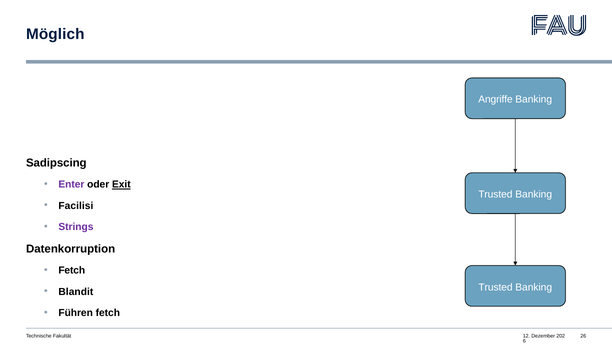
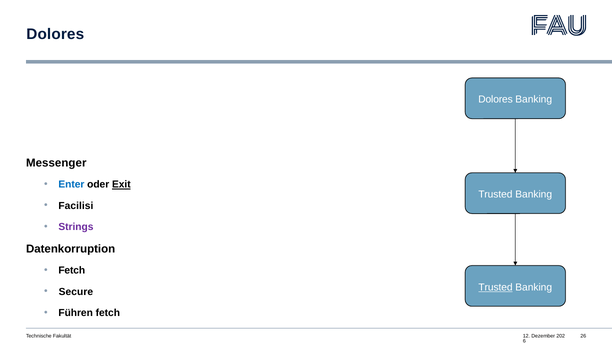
Möglich: Möglich -> Dolores (55, 34)
Angriffe: Angriffe -> Dolores (496, 100)
Sadipscing: Sadipscing -> Messenger (56, 163)
Enter colour: purple -> blue (71, 185)
Trusted underline: none -> present (496, 287)
Blandit: Blandit -> Secure (76, 292)
